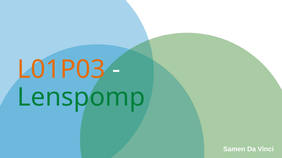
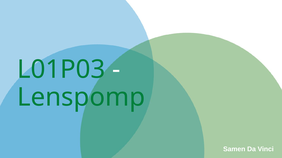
L01P03 colour: orange -> green (61, 70)
